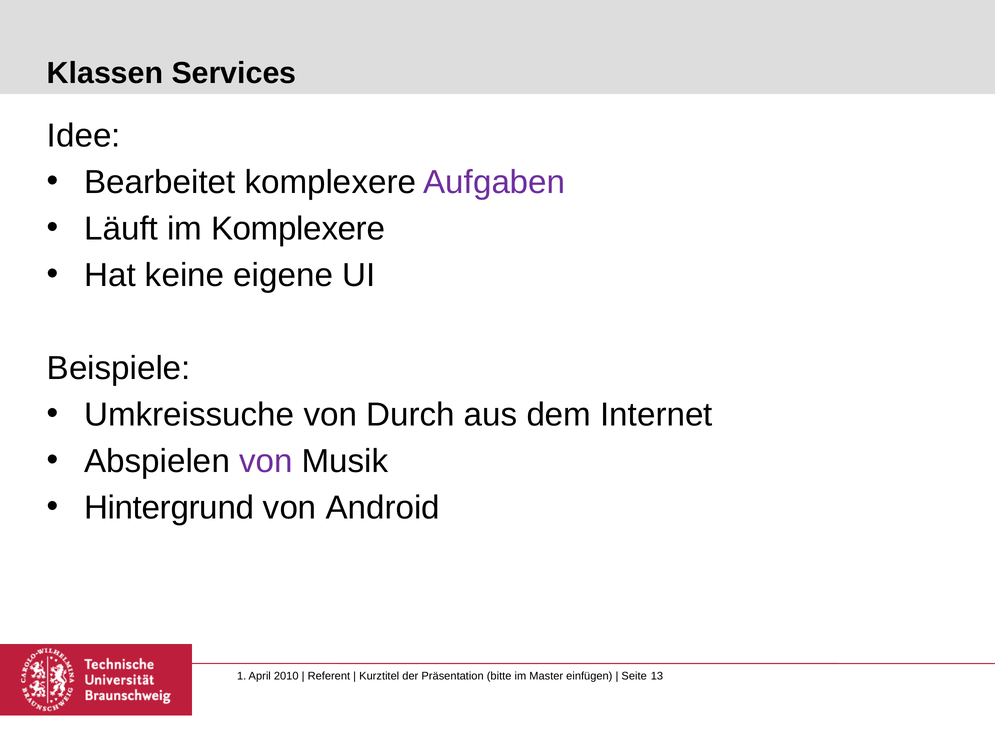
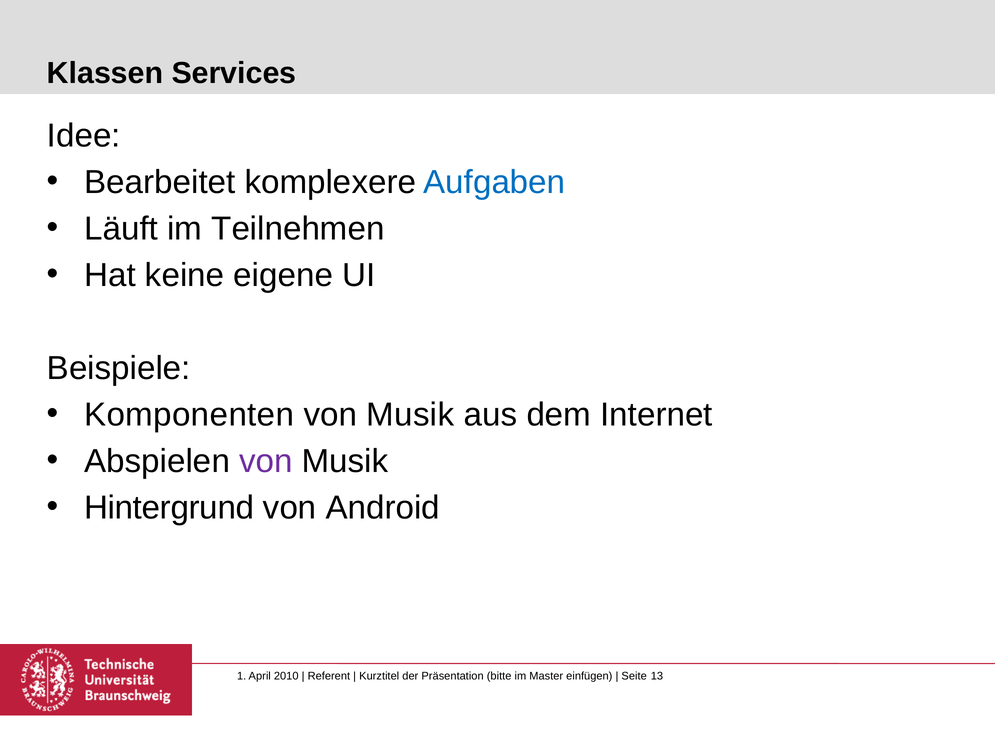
Aufgaben colour: purple -> blue (494, 182)
im Komplexere: Komplexere -> Teilnehmen (298, 229)
Umkreissuche: Umkreissuche -> Komponenten (189, 414)
Durch: Durch -> Musik (410, 414)
